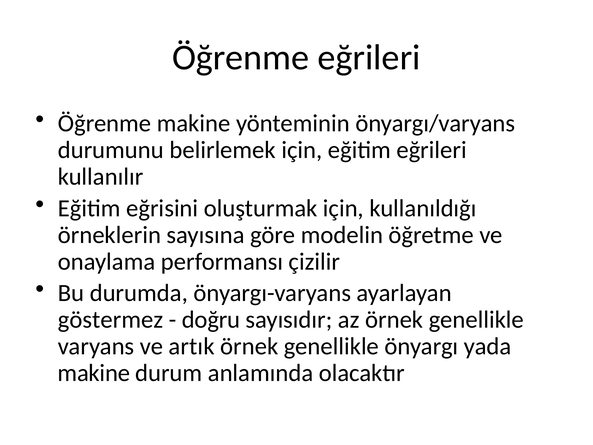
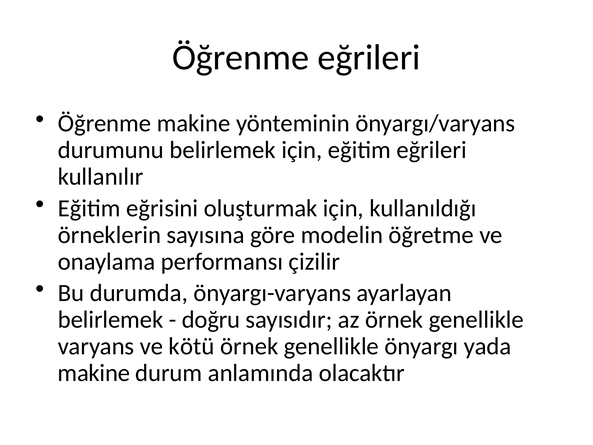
göstermez: göstermez -> belirlemek (111, 320)
artık: artık -> kötü (192, 346)
